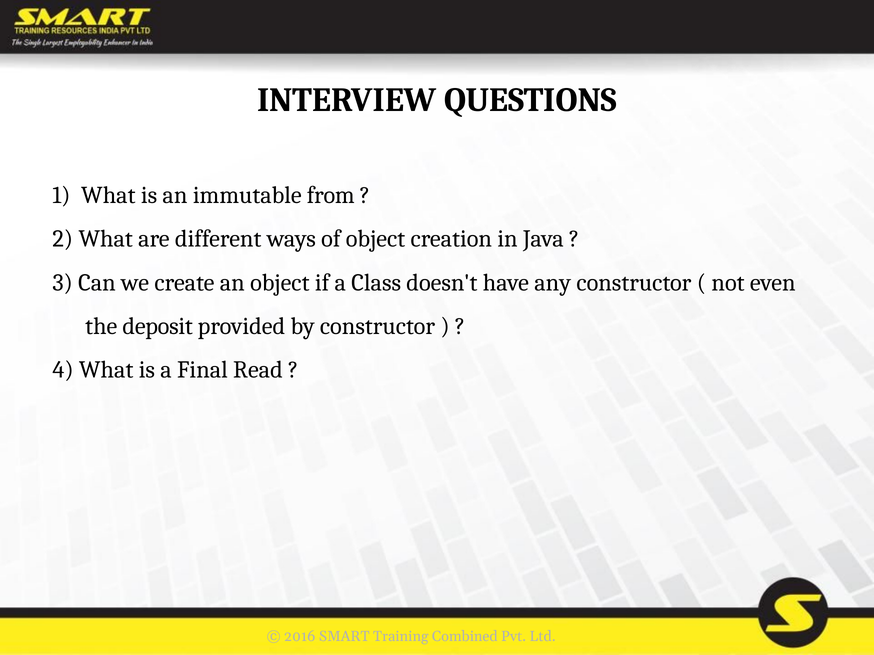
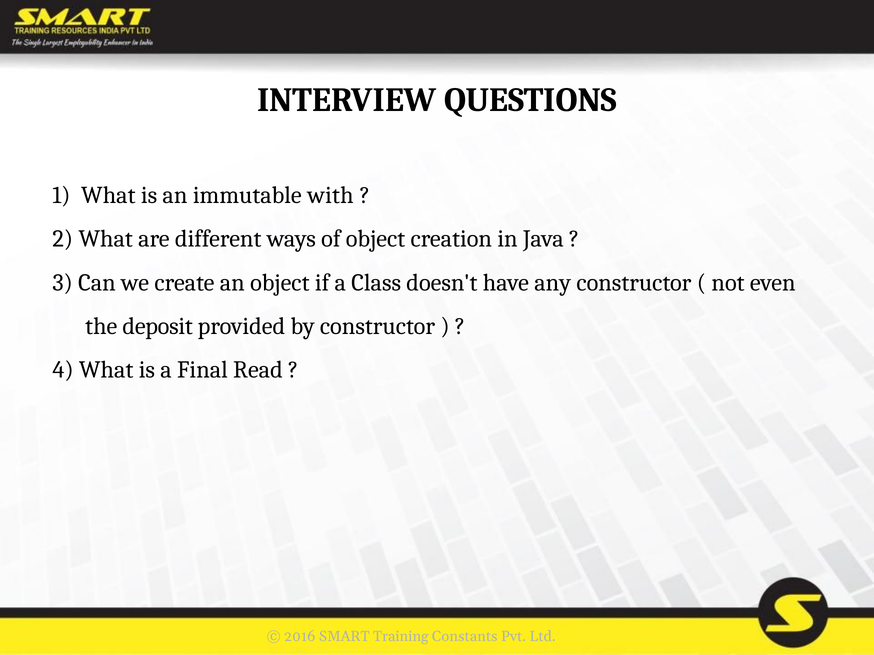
from: from -> with (331, 195)
Combined: Combined -> Constants (465, 637)
